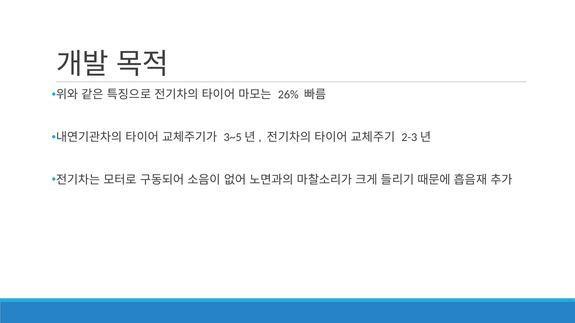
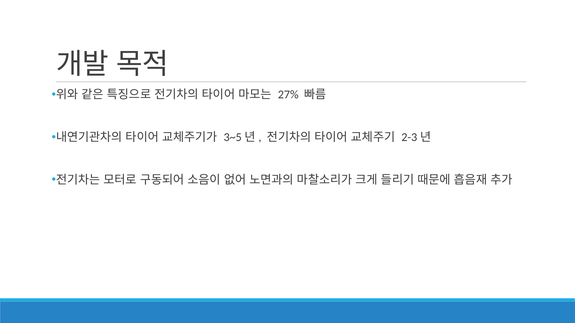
26%: 26% -> 27% (288, 95)
